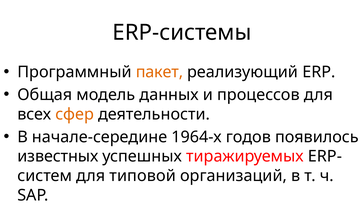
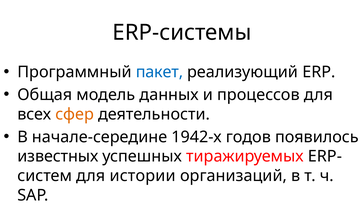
пакет colour: orange -> blue (159, 72)
1964-х: 1964-х -> 1942-х (197, 137)
типовой: типовой -> истории (143, 176)
